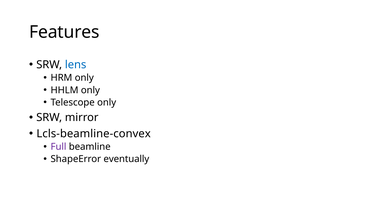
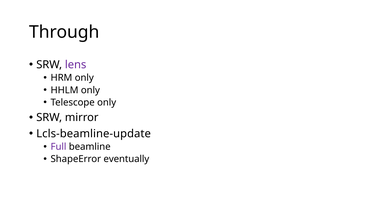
Features: Features -> Through (64, 32)
lens colour: blue -> purple (76, 65)
Lcls-beamline-convex: Lcls-beamline-convex -> Lcls-beamline-update (94, 134)
